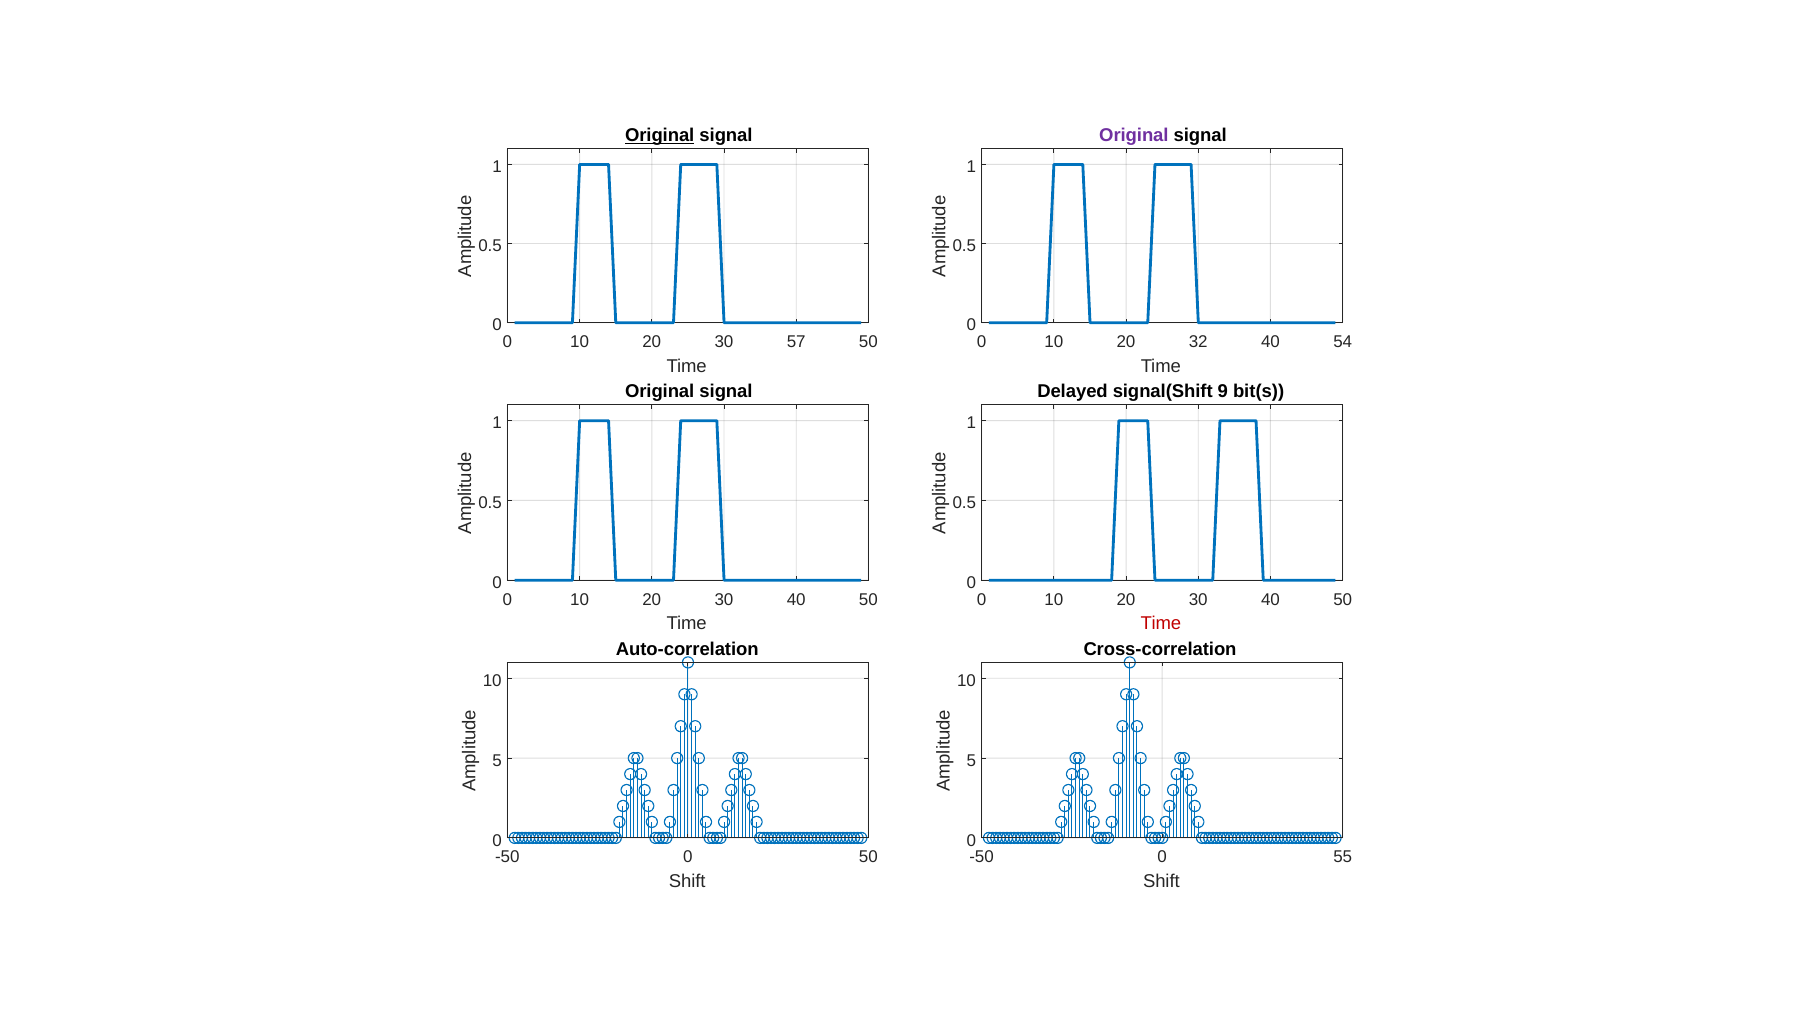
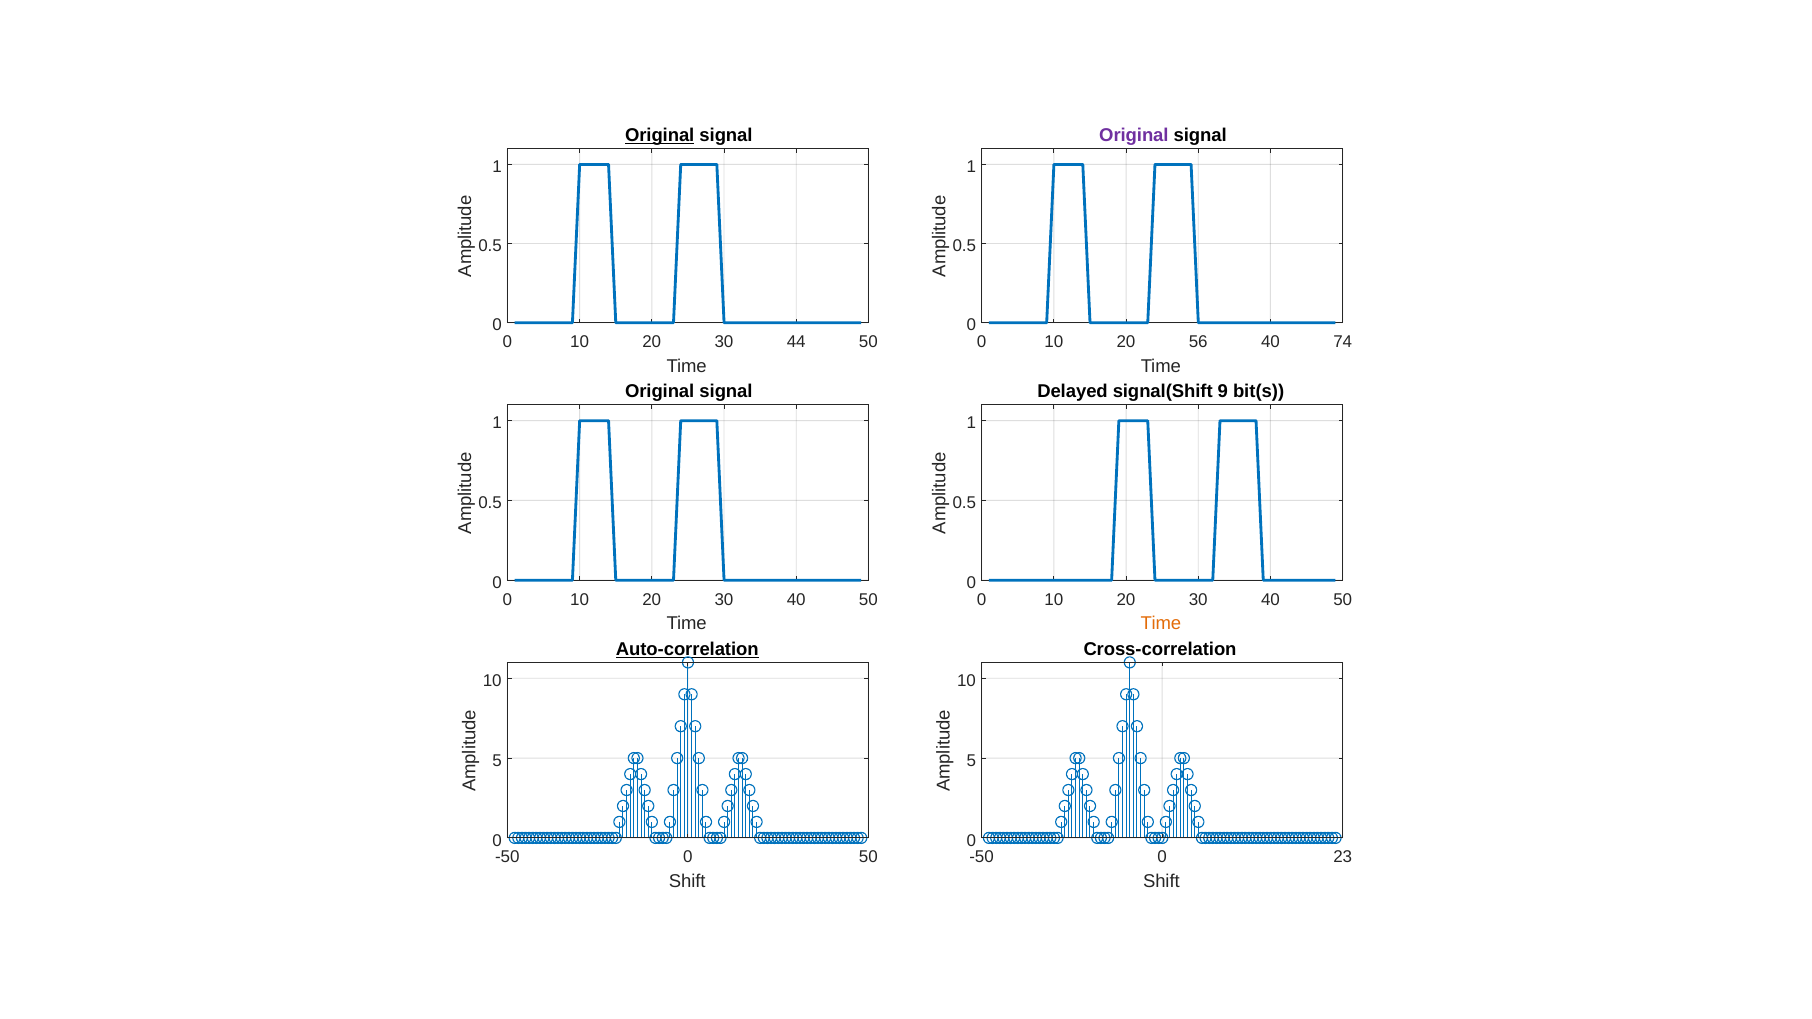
57: 57 -> 44 (796, 342)
32: 32 -> 56 (1198, 342)
54: 54 -> 74 (1343, 342)
Time colour: red -> orange (1161, 624)
Auto-correlation underline: none -> present (687, 650)
55: 55 -> 23 (1343, 857)
